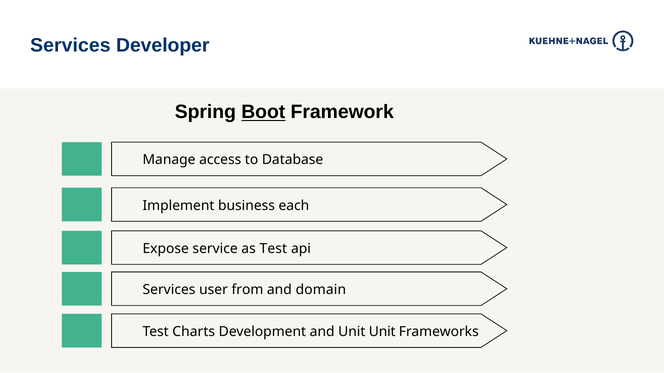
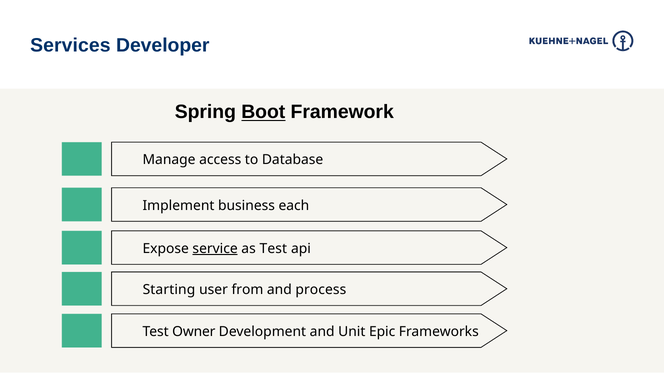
service underline: none -> present (215, 249)
Services: Services -> Starting (169, 290)
domain: domain -> process (321, 290)
Charts: Charts -> Owner (194, 332)
Unit Unit: Unit -> Epic (382, 332)
